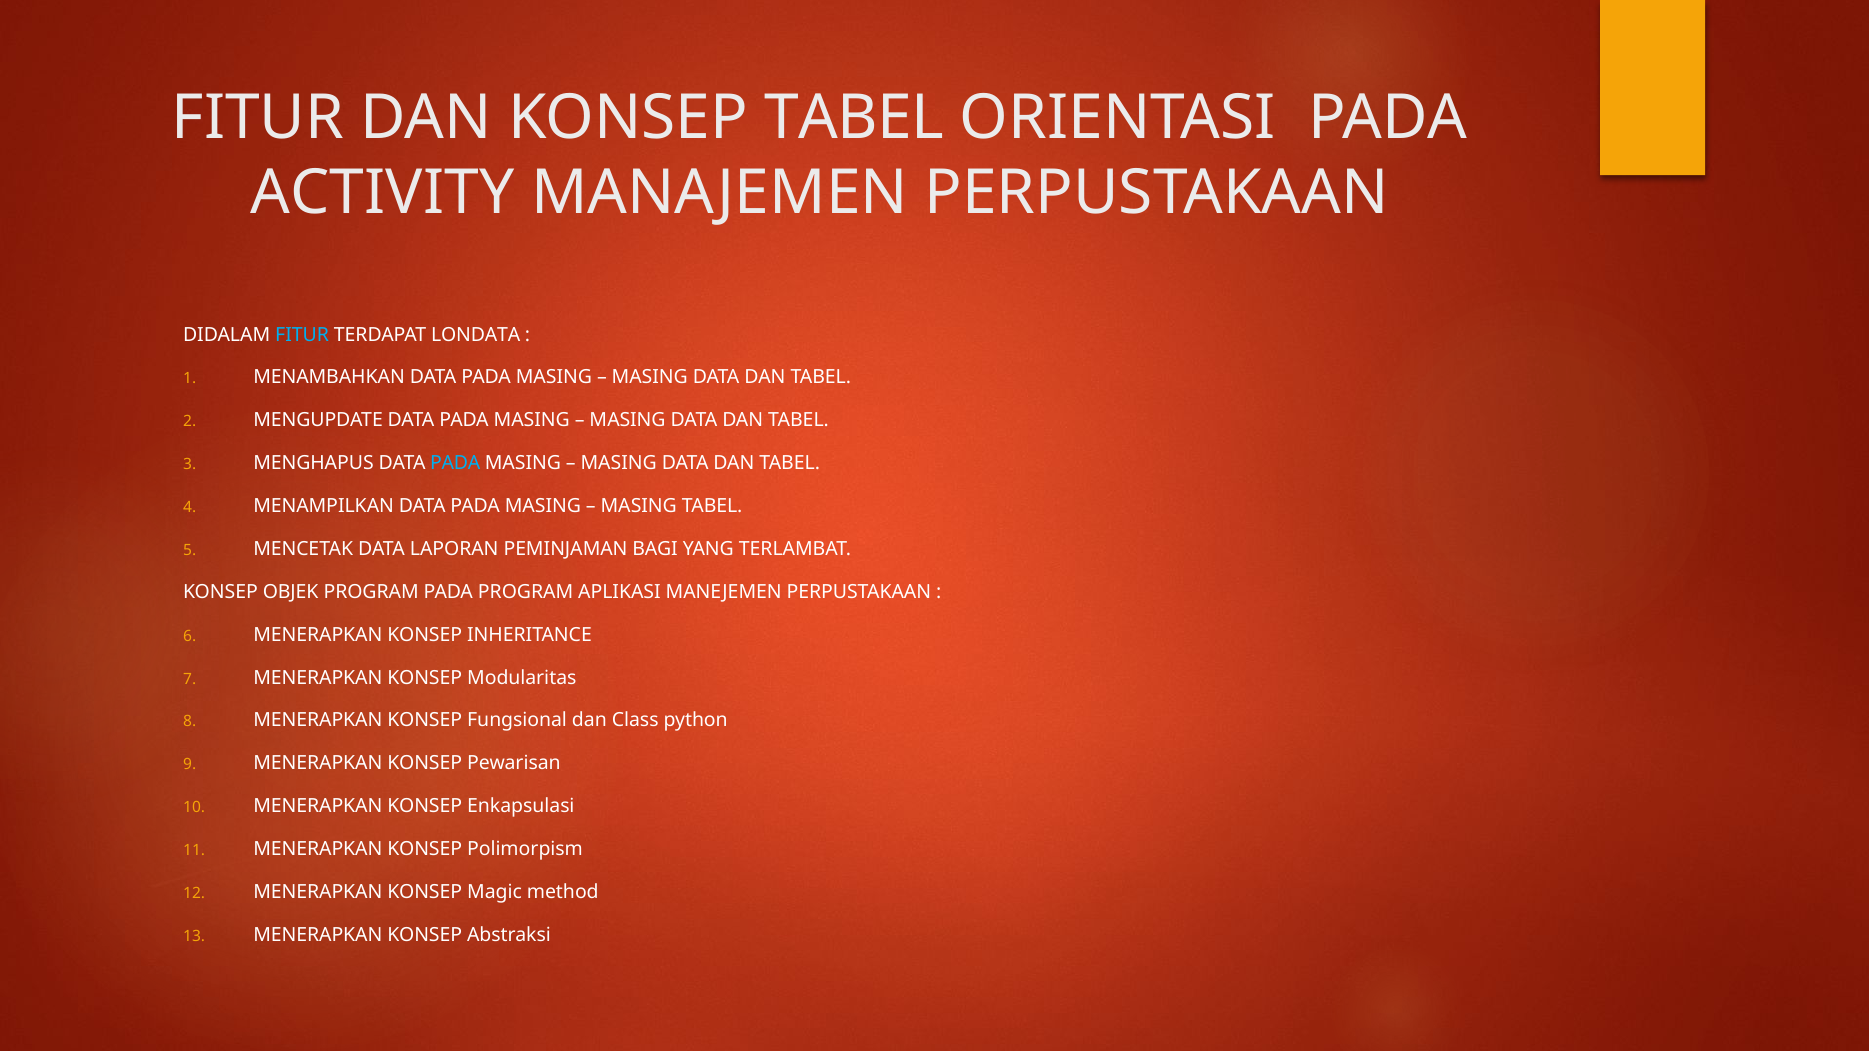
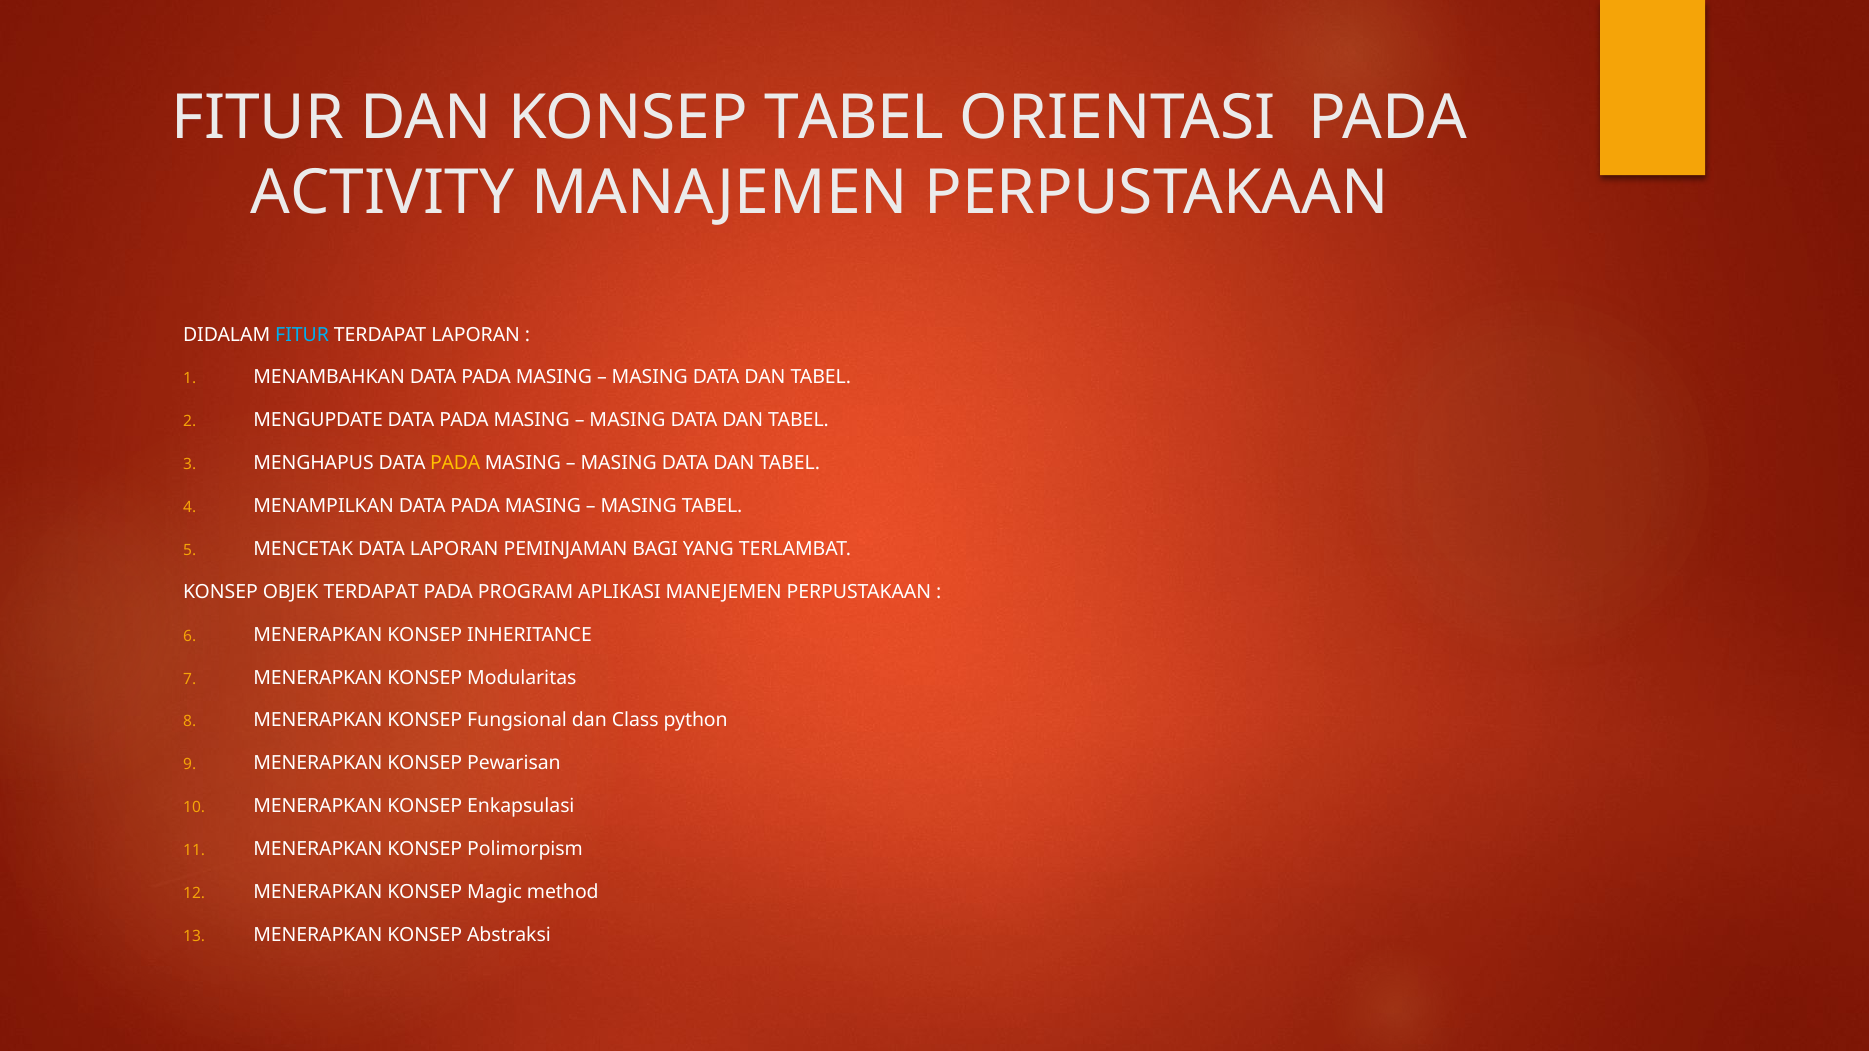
TERDAPAT LONDATA: LONDATA -> LAPORAN (476, 335)
PADA colour: light blue -> yellow (455, 463)
OBJEK PROGRAM: PROGRAM -> TERDAPAT (371, 592)
